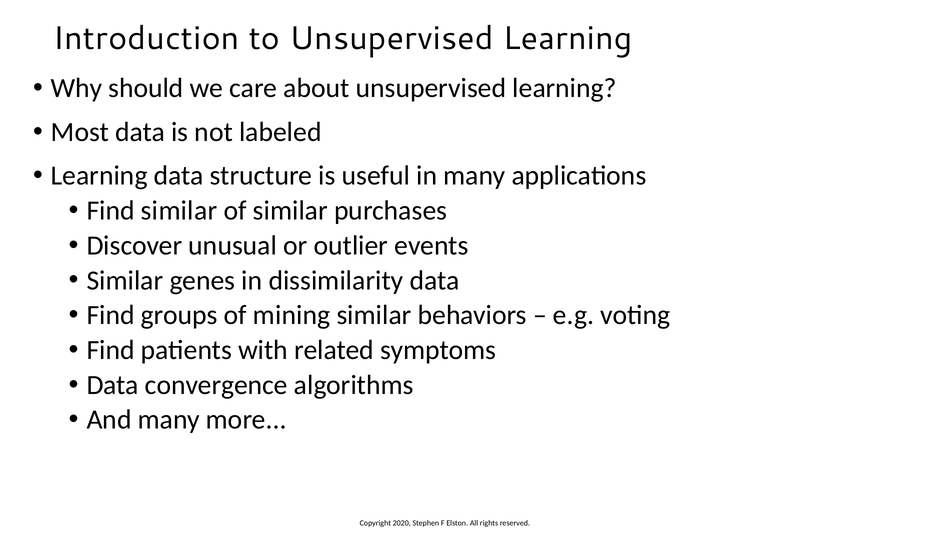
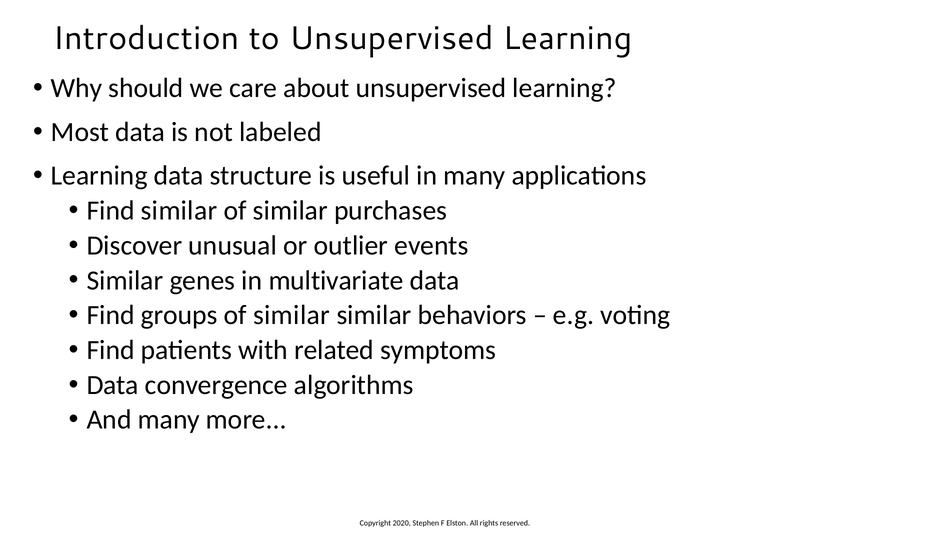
dissimilarity: dissimilarity -> multivariate (336, 280)
groups of mining: mining -> similar (292, 315)
